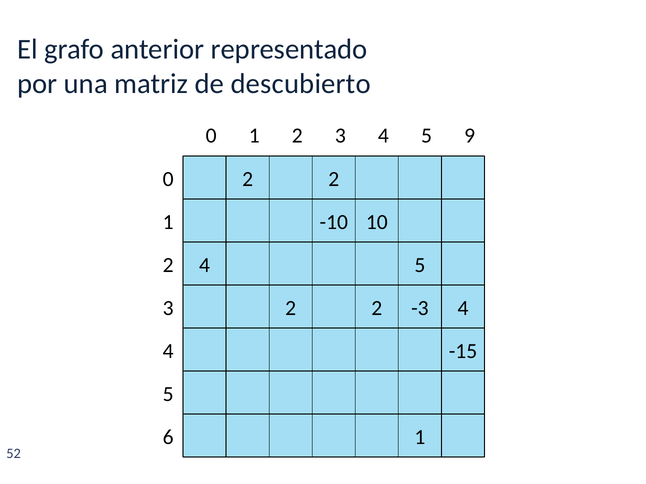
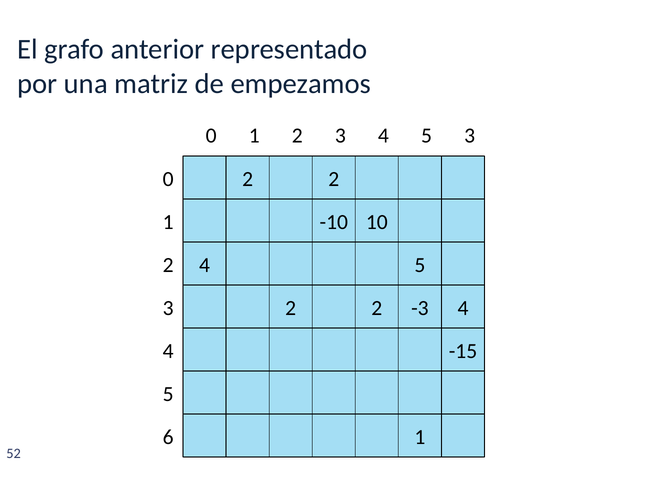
descubierto: descubierto -> empezamos (301, 84)
5 9: 9 -> 3 (470, 136)
